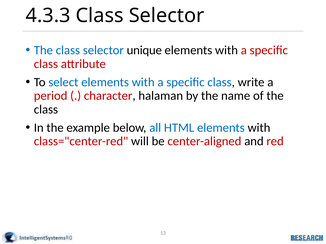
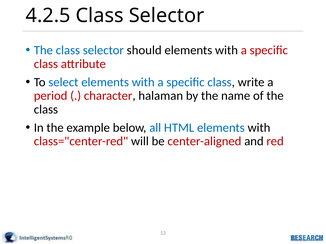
4.3.3: 4.3.3 -> 4.2.5 (48, 16)
unique: unique -> should (144, 50)
